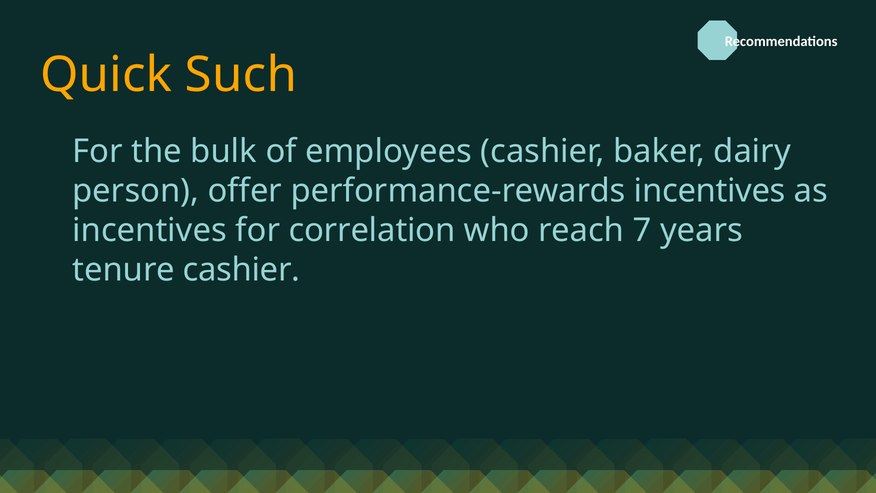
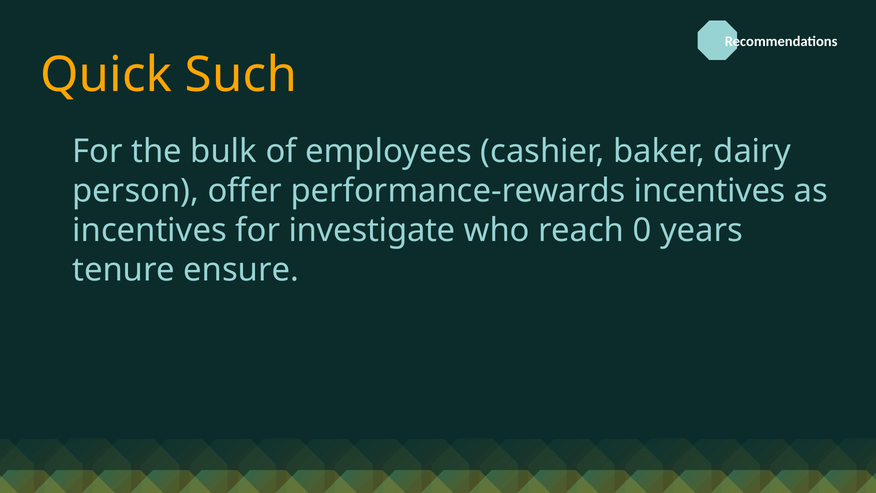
correlation: correlation -> investigate (372, 230)
7: 7 -> 0 (642, 230)
tenure cashier: cashier -> ensure (241, 270)
